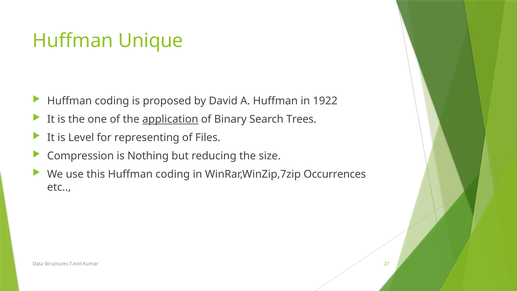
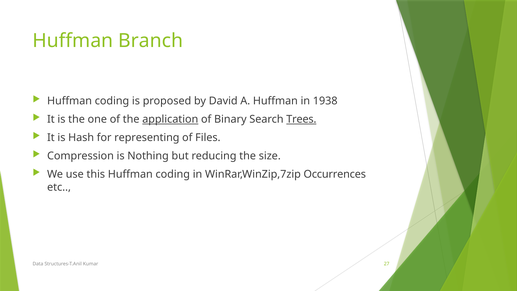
Unique: Unique -> Branch (151, 41)
1922: 1922 -> 1938 (325, 101)
Trees underline: none -> present (301, 119)
Level: Level -> Hash (81, 137)
